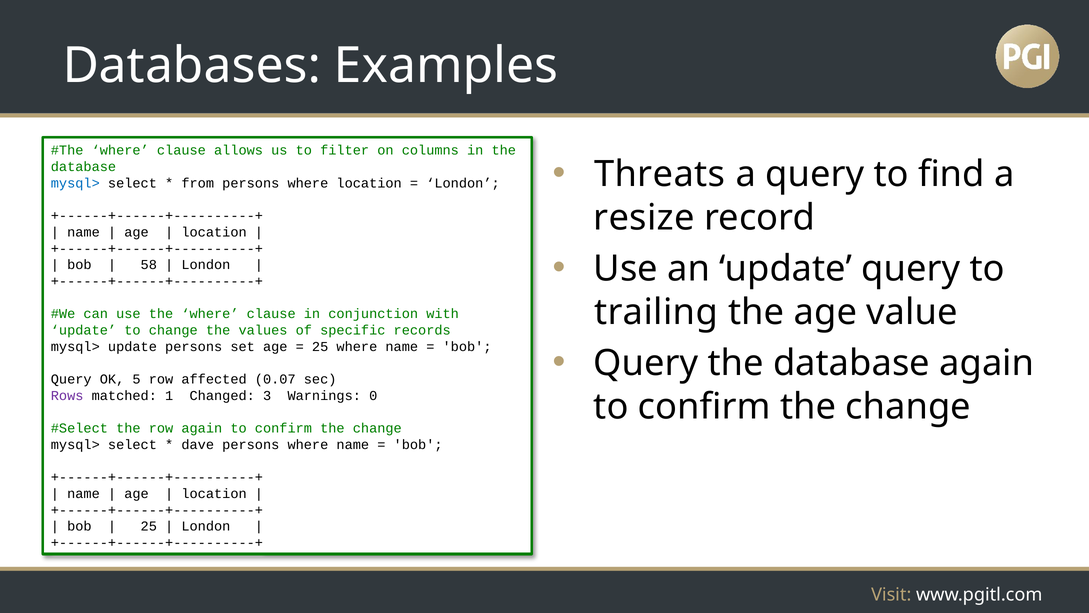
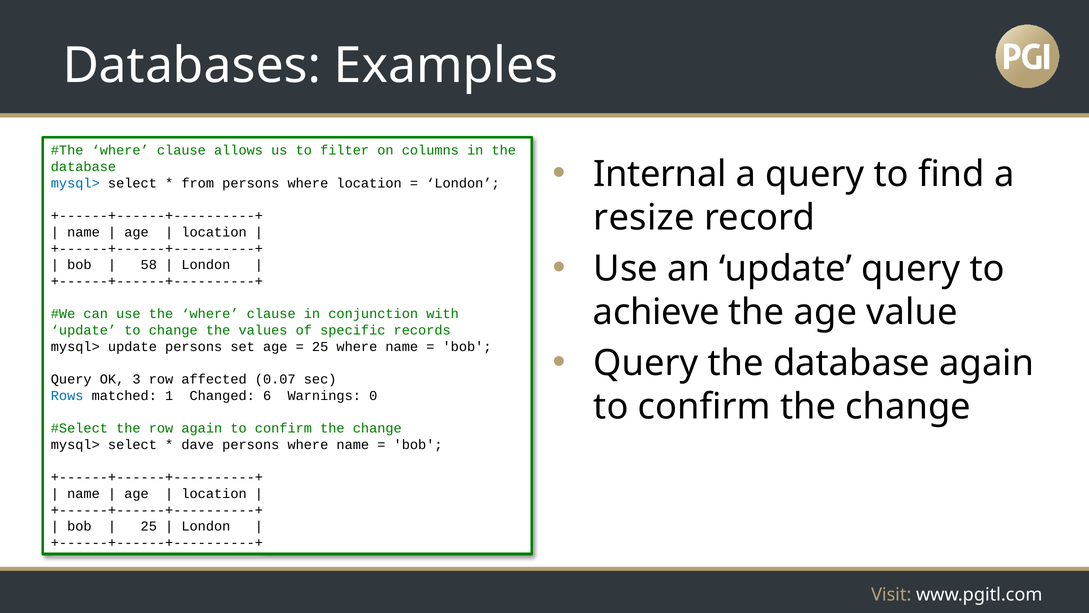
Threats: Threats -> Internal (660, 174)
trailing: trailing -> achieve (656, 312)
5: 5 -> 3 (137, 379)
Rows colour: purple -> blue (67, 395)
3: 3 -> 6 (267, 395)
